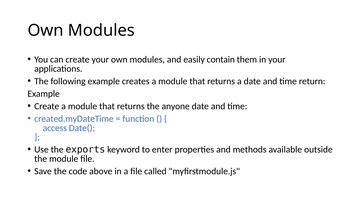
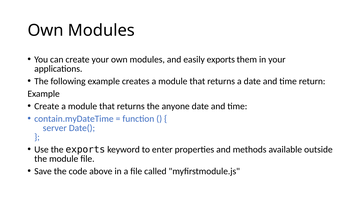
easily contain: contain -> exports (221, 60)
created.myDateTime: created.myDateTime -> contain.myDateTime (74, 119)
access: access -> server (55, 128)
